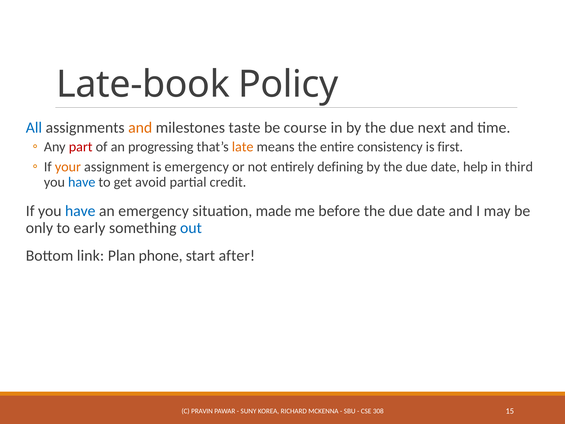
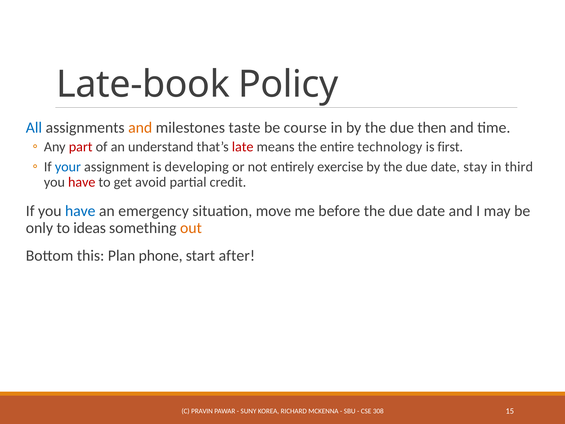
next: next -> then (432, 128)
progressing: progressing -> understand (161, 147)
late colour: orange -> red (243, 147)
consistency: consistency -> technology (390, 147)
your colour: orange -> blue (68, 167)
is emergency: emergency -> developing (197, 167)
defining: defining -> exercise (340, 167)
help: help -> stay (475, 167)
have colour: blue -> red (82, 182)
made: made -> move (273, 211)
early: early -> ideas (90, 228)
out colour: blue -> orange (191, 228)
link: link -> this (91, 256)
